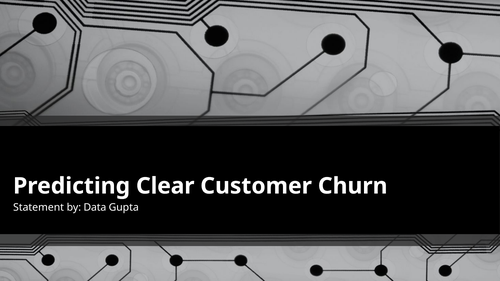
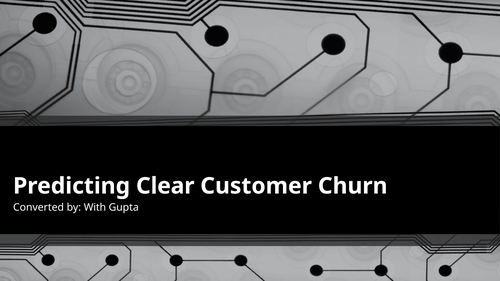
Statement: Statement -> Converted (39, 207)
Data: Data -> With (95, 207)
